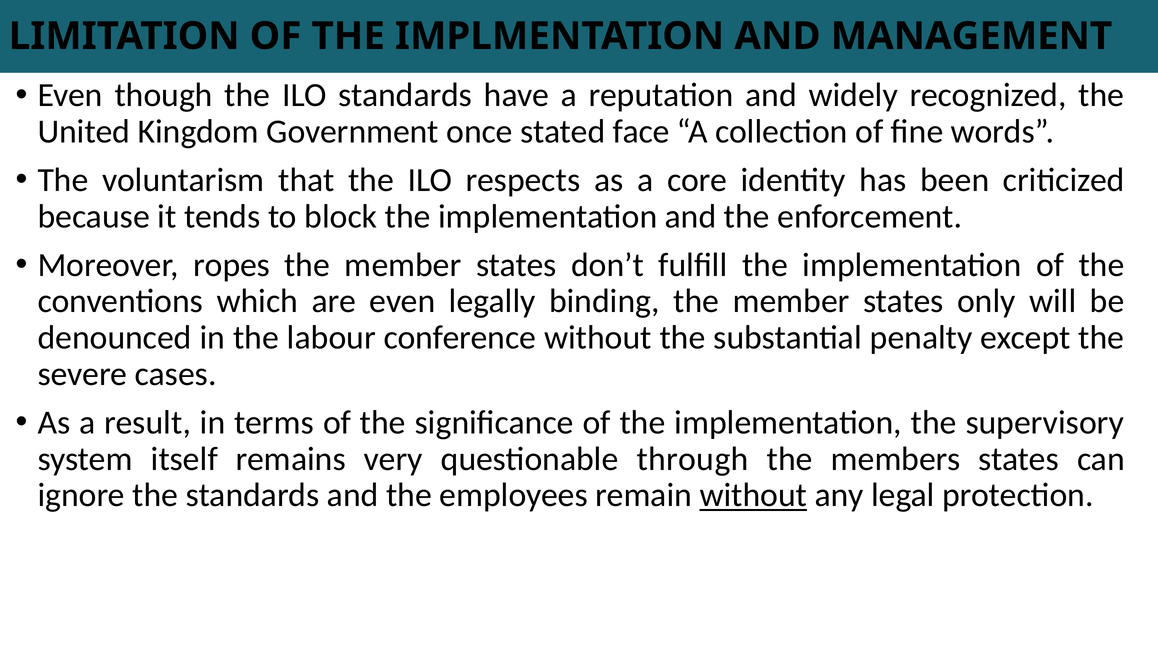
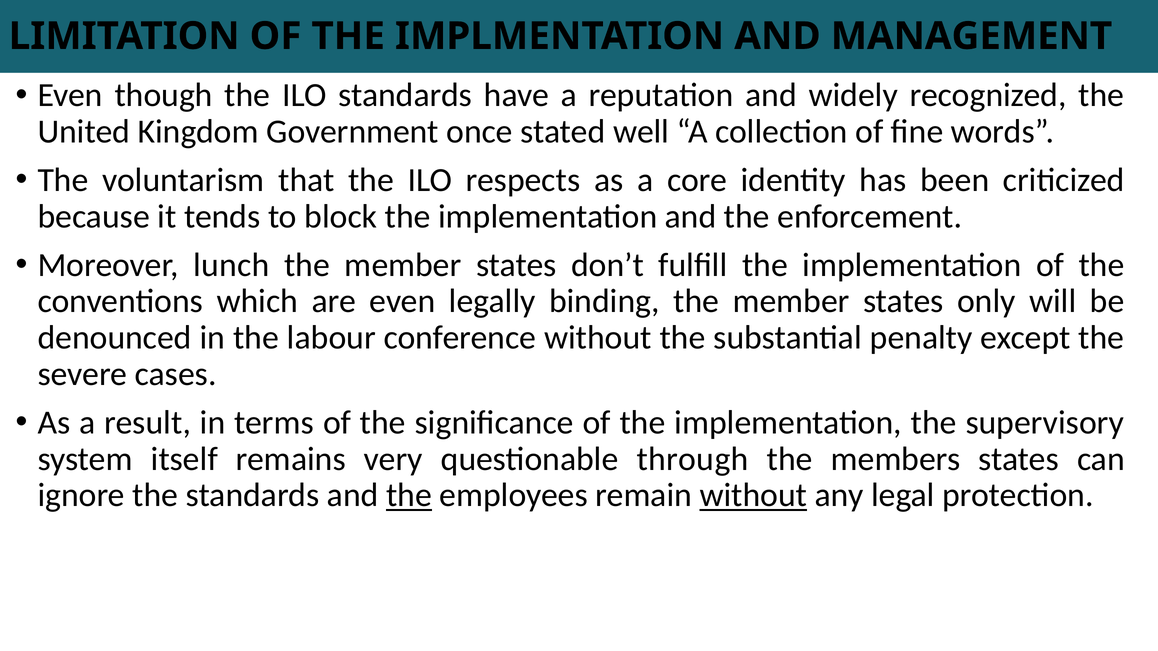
face: face -> well (641, 132)
ropes: ropes -> lunch (231, 265)
the underline: none -> present (409, 496)
